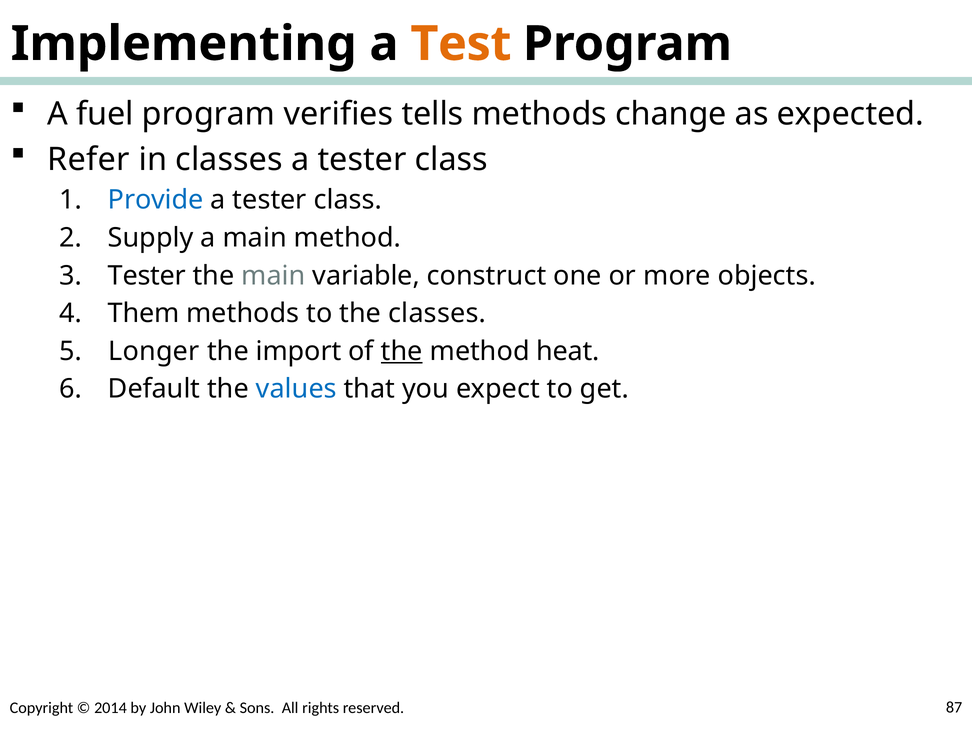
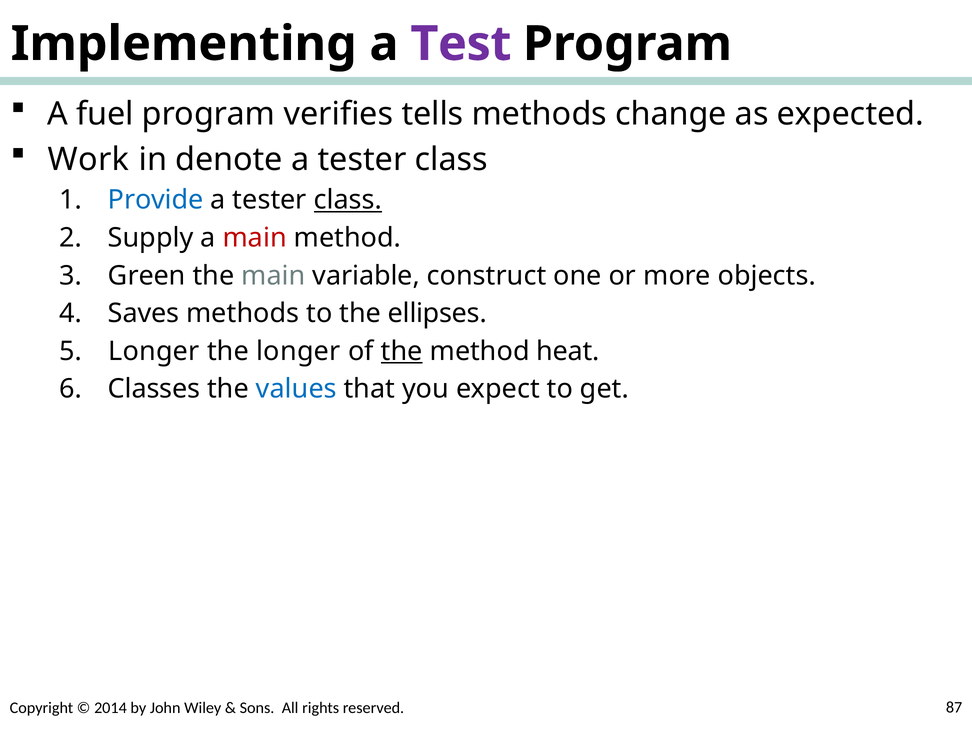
Test colour: orange -> purple (461, 44)
Refer: Refer -> Work (89, 159)
in classes: classes -> denote (229, 159)
class underline: none -> present (348, 200)
main colour: black -> red (255, 238)
Tester: Tester -> Green (147, 276)
Them: Them -> Saves (144, 313)
the classes: classes -> ellipses (437, 313)
the import: import -> longer (298, 351)
Default: Default -> Classes (154, 389)
